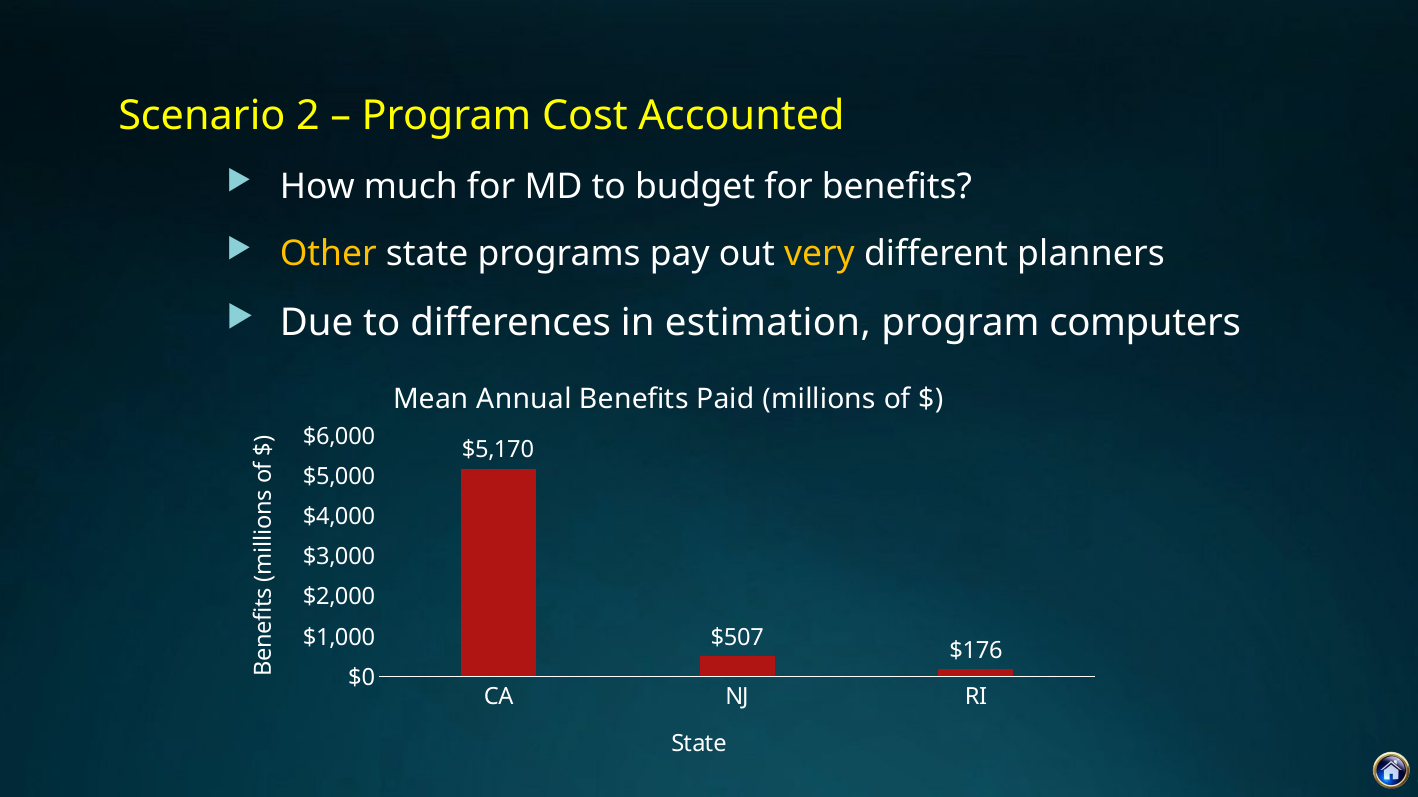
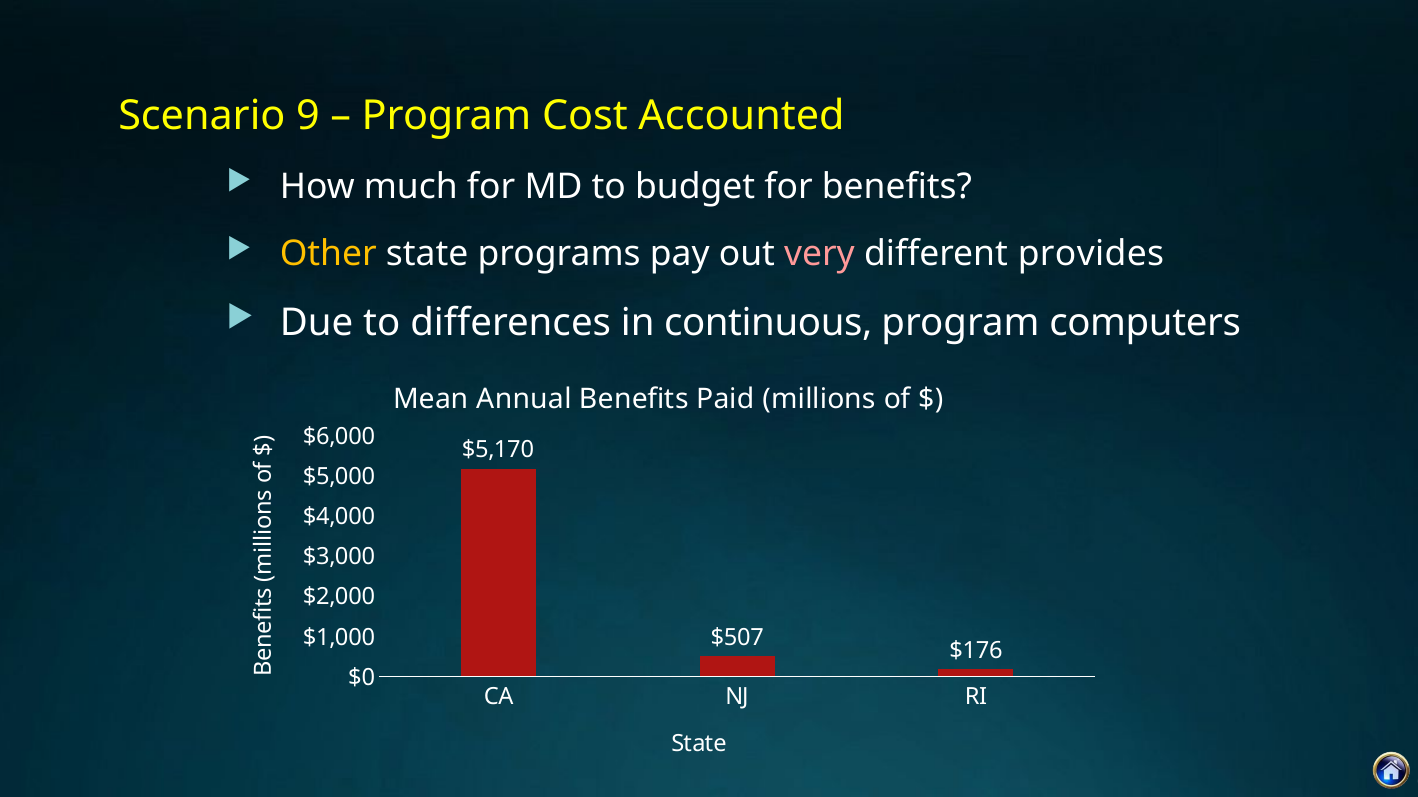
2: 2 -> 9 (308, 116)
very colour: yellow -> pink (819, 254)
planners: planners -> provides (1091, 254)
estimation: estimation -> continuous (768, 324)
